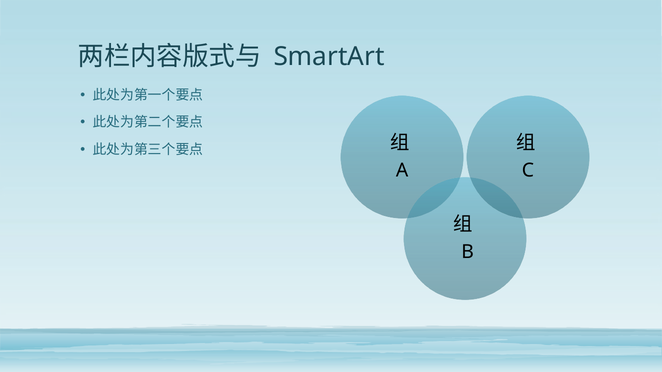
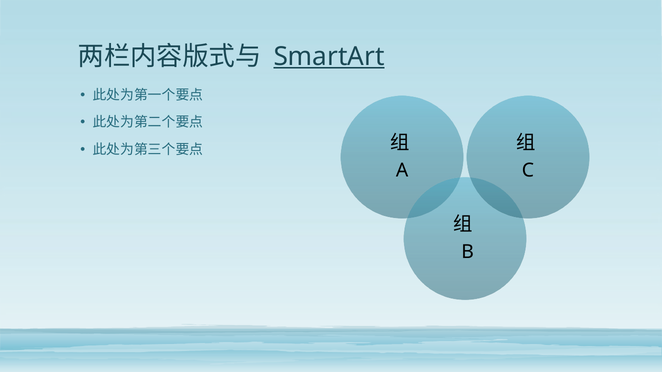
SmartArt underline: none -> present (329, 57)
